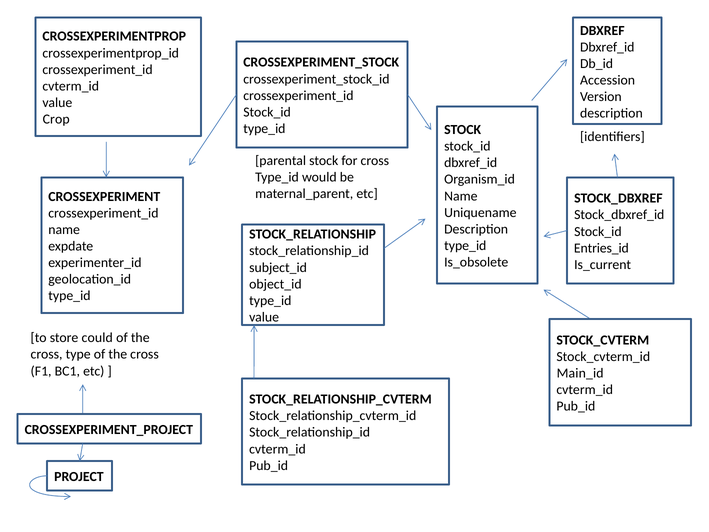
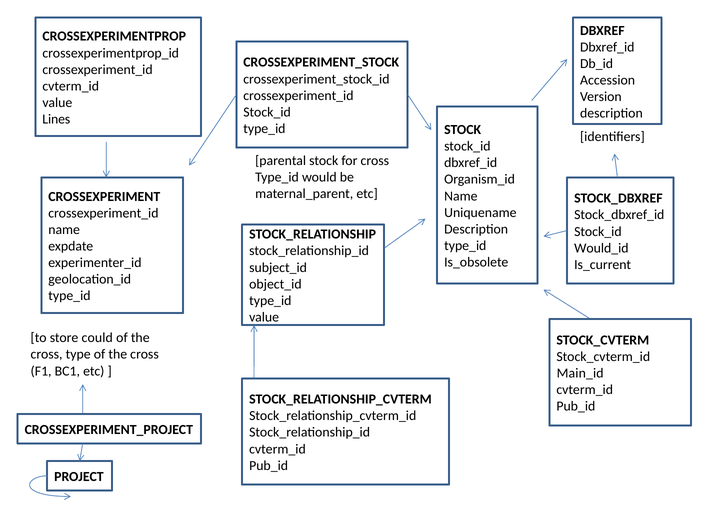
Crop: Crop -> Lines (56, 119)
Entries_id: Entries_id -> Would_id (601, 248)
